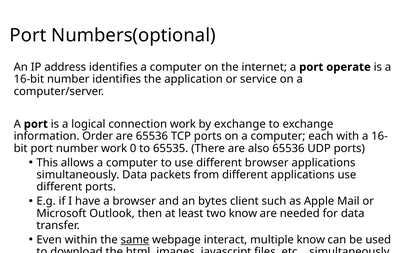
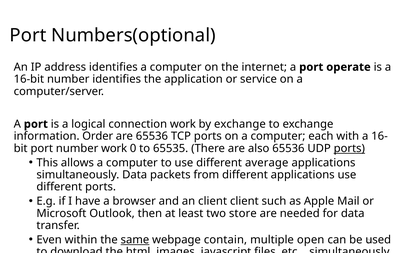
ports underline: none -> present (349, 148)
different browser: browser -> average (267, 163)
an bytes: bytes -> client (213, 201)
two know: know -> store (243, 213)
interact: interact -> contain (225, 240)
multiple know: know -> open (311, 240)
